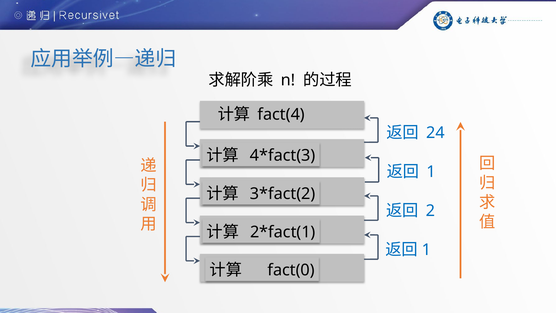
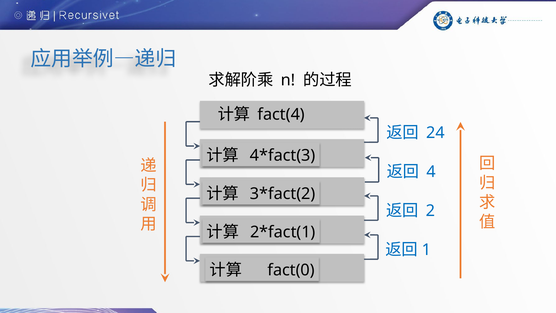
1: 1 -> 4 (431, 172)
